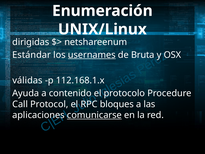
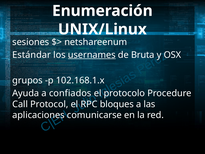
dirigidas: dirigidas -> sesiones (31, 42)
válidas: válidas -> grupos (27, 80)
112.168.1.x: 112.168.1.x -> 102.168.1.x (80, 80)
contenido: contenido -> confiados (70, 93)
comunicarse underline: present -> none (94, 115)
